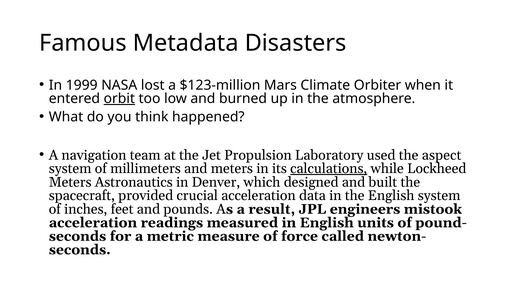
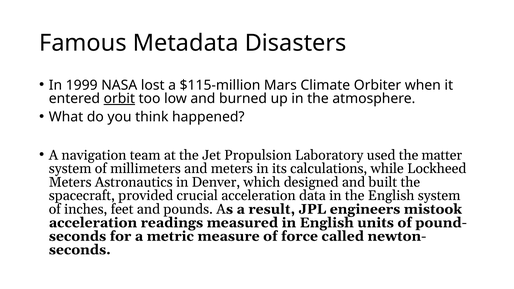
$123-million: $123-million -> $115-million (220, 85)
aspect: aspect -> matter (442, 155)
calculations underline: present -> none (329, 169)
